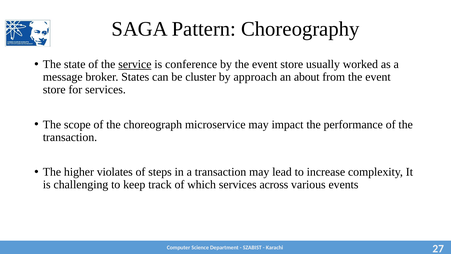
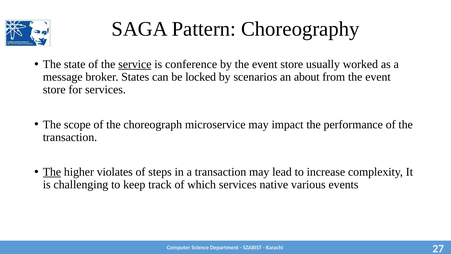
cluster: cluster -> locked (201, 77)
approach: approach -> scenarios (255, 77)
The underline: none -> present (52, 172)
across: across -> native (274, 184)
